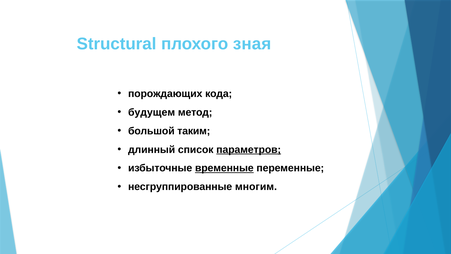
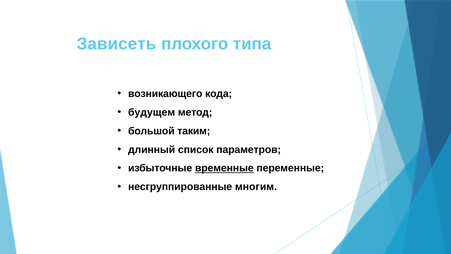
Structural: Structural -> Зависеть (116, 44)
зная: зная -> типа (252, 44)
порождающих: порождающих -> возникающего (165, 94)
параметров underline: present -> none (249, 149)
